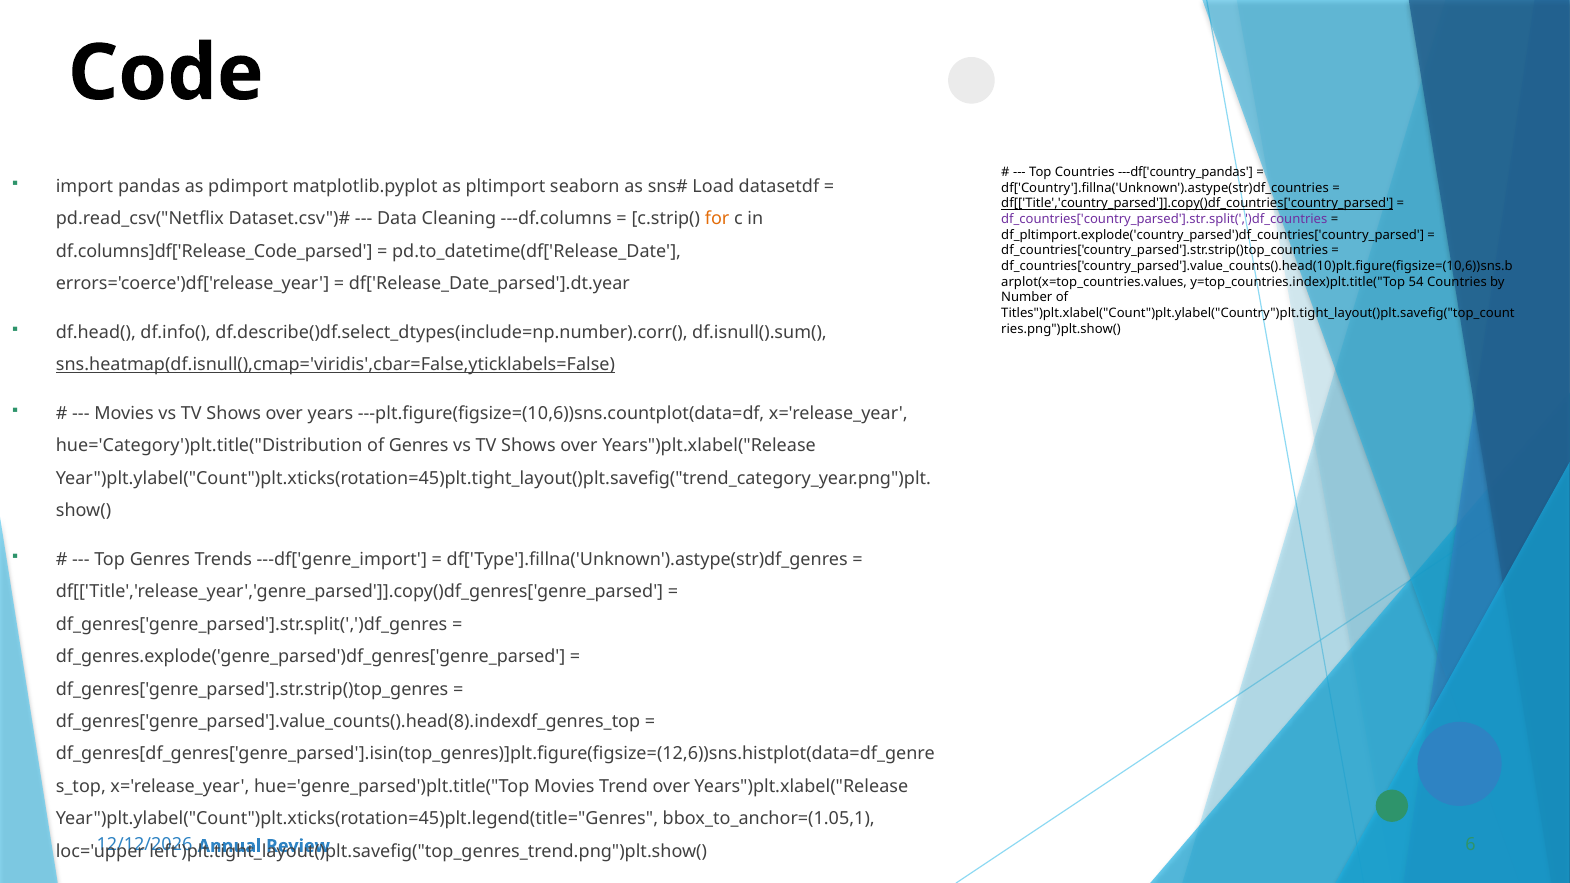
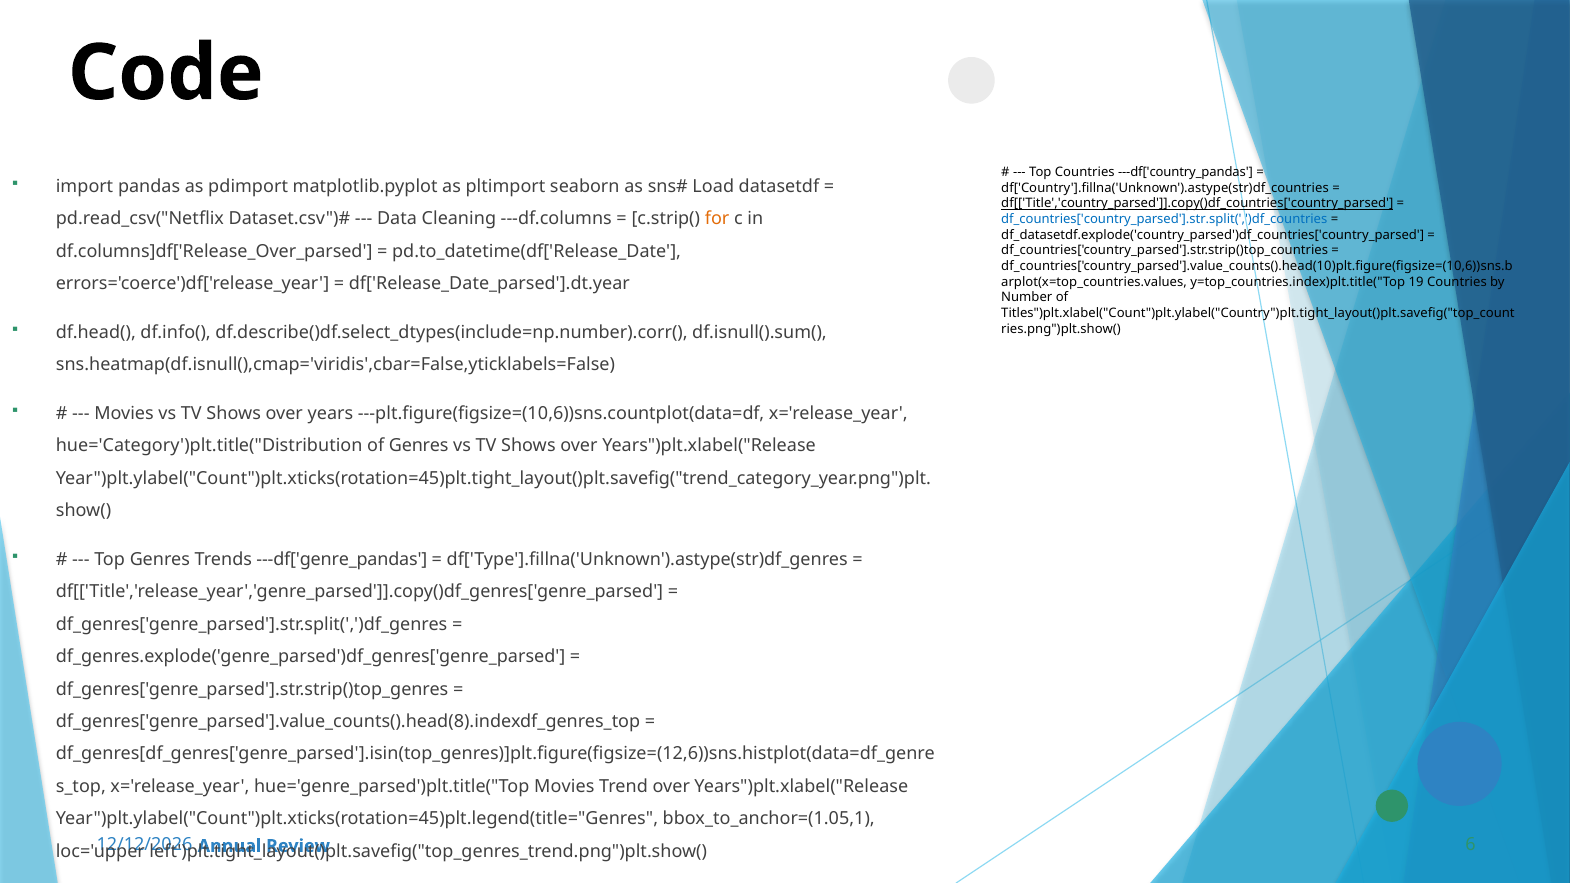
df_countries['country_parsed'].str.split(',')df_countries colour: purple -> blue (1164, 219)
df_pltimport.explode('country_parsed')df_countries['country_parsed: df_pltimport.explode('country_parsed')df_countries['country_parsed -> df_datasetdf.explode('country_parsed')df_countries['country_parsed (1213, 235)
df.columns]df['Release_Code_parsed: df.columns]df['Release_Code_parsed -> df.columns]df['Release_Over_parsed (214, 251)
54: 54 -> 19 (1416, 282)
sns.heatmap(df.isnull(),cmap='viridis',cbar=False,yticklabels=False underline: present -> none (335, 365)
---df['genre_import: ---df['genre_import -> ---df['genre_pandas (342, 560)
